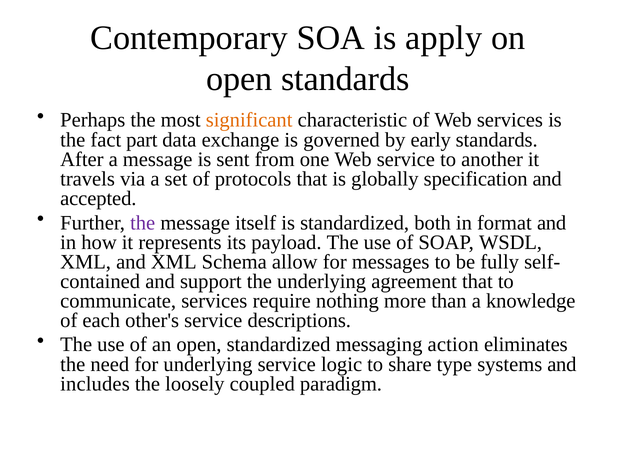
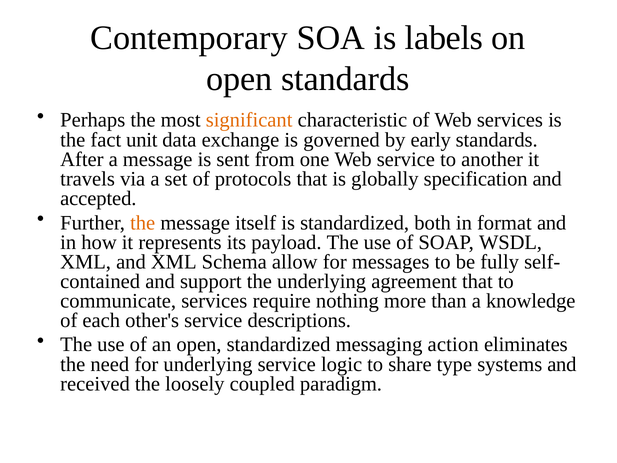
apply: apply -> labels (444, 38)
part: part -> unit (142, 140)
the colour: purple -> orange (143, 223)
includes: includes -> received (95, 384)
